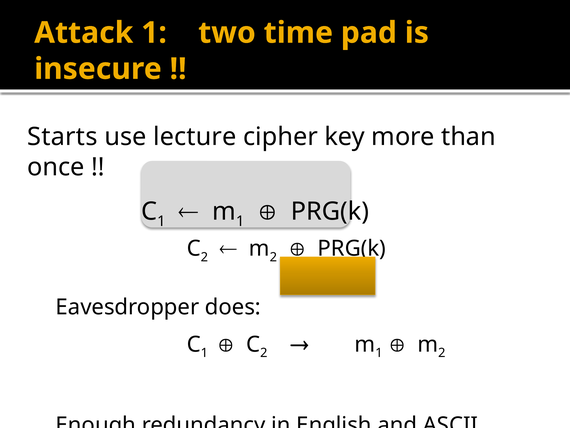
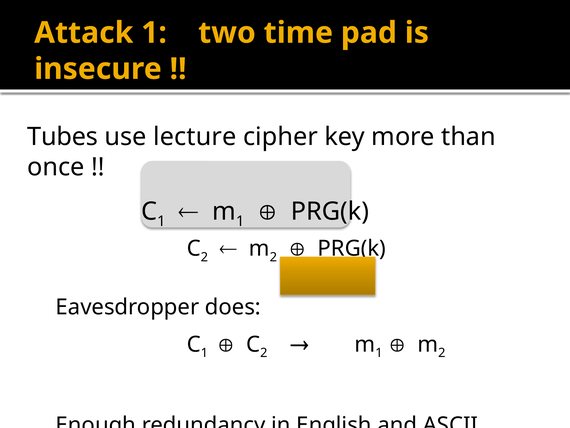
Starts: Starts -> Tubes (63, 137)
